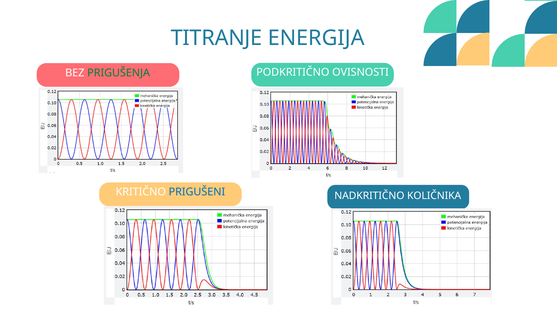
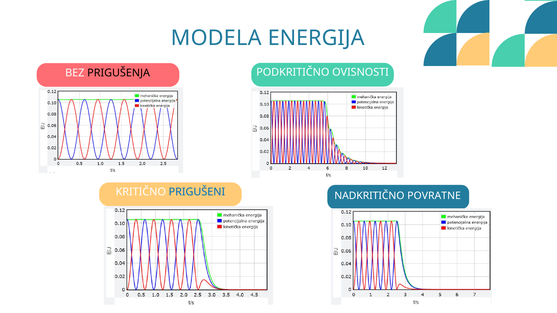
TITRANJE: TITRANJE -> MODELA (216, 38)
PRIGUŠENJA colour: green -> black (119, 73)
KOLIČNIKA: KOLIČNIKA -> POVRATNE (434, 196)
